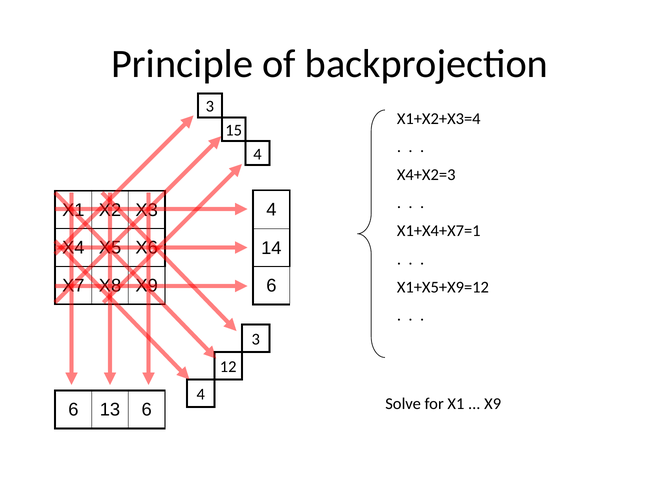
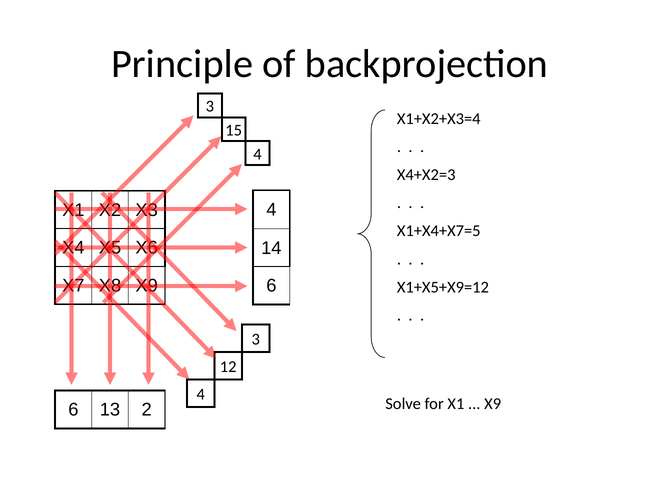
X1+X4+X7=1: X1+X4+X7=1 -> X1+X4+X7=5 (439, 231)
13 6: 6 -> 2 (147, 410)
